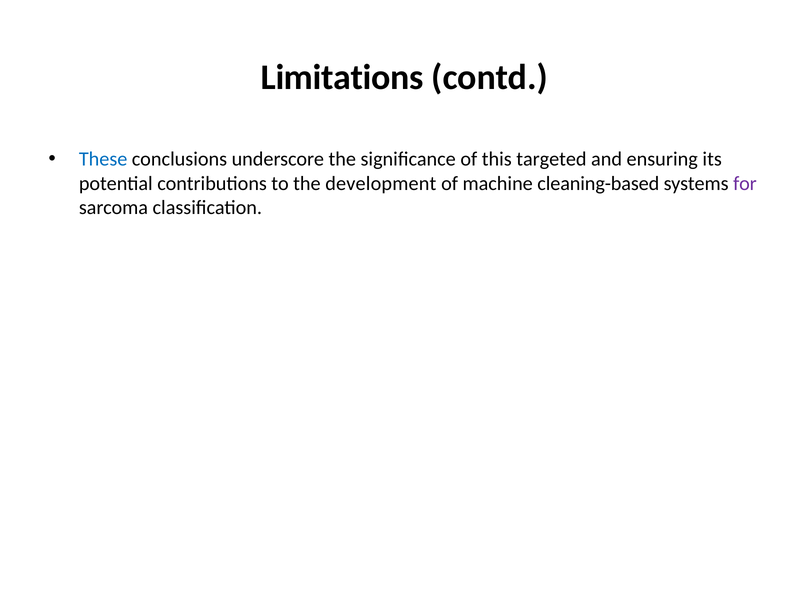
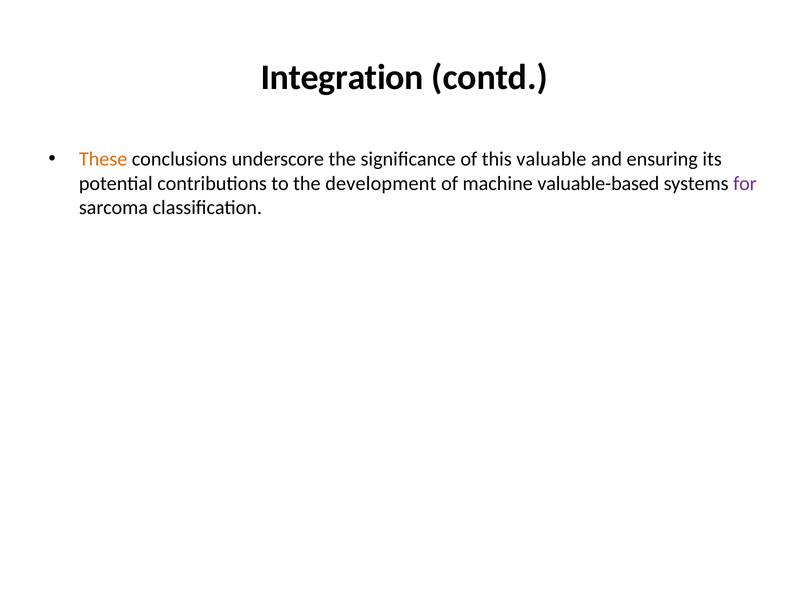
Limitations: Limitations -> Integration (342, 77)
These colour: blue -> orange (103, 159)
targeted: targeted -> valuable (551, 159)
cleaning-based: cleaning-based -> valuable-based (598, 183)
